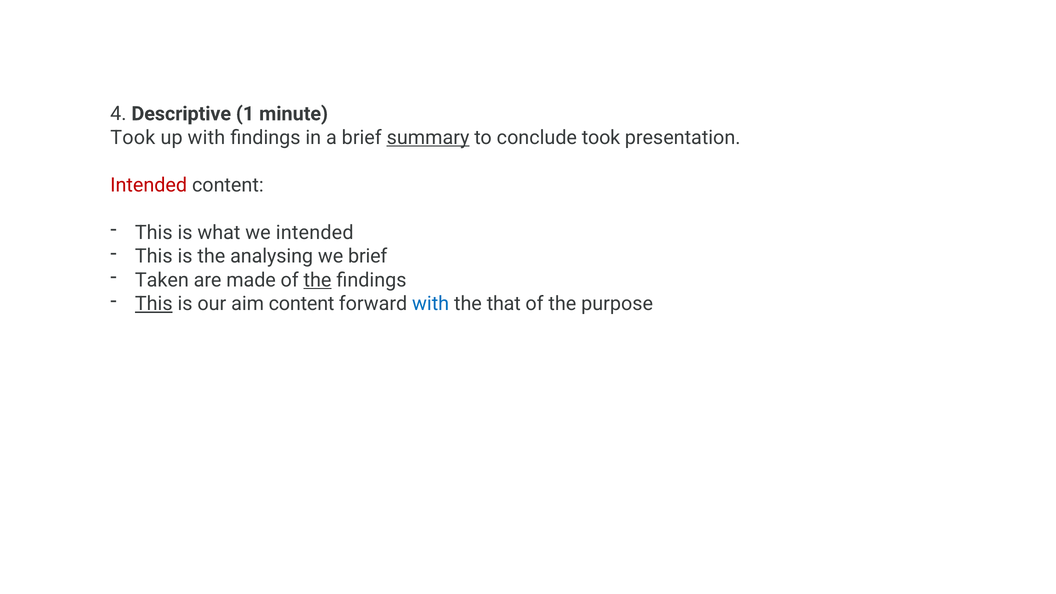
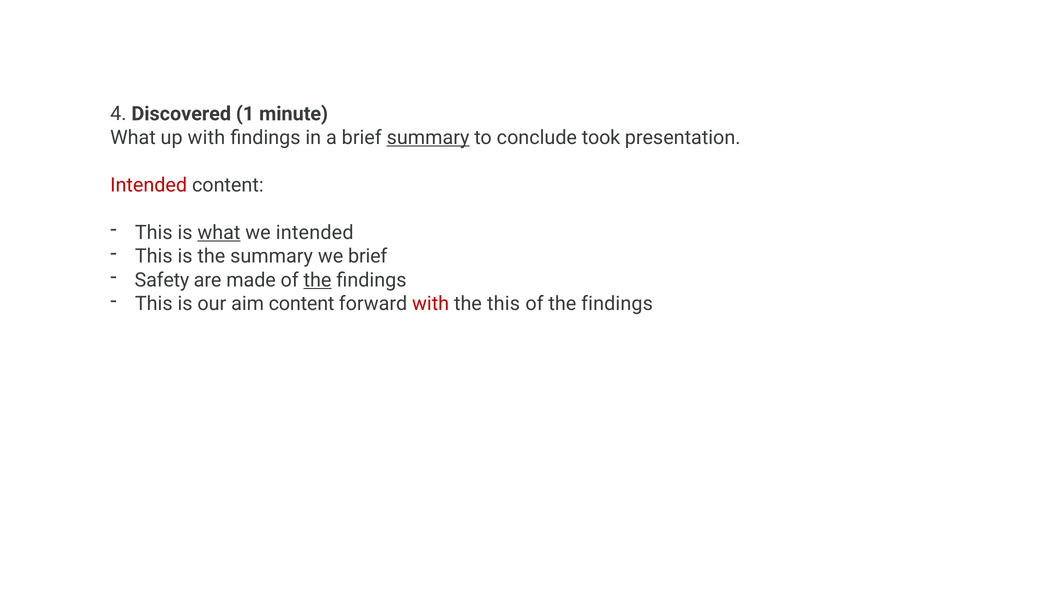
Descriptive: Descriptive -> Discovered (181, 114)
Took: Took -> What (133, 137)
what underline: none -> present (219, 233)
the analysing: analysing -> summary (272, 256)
Taken: Taken -> Safety (162, 280)
This underline: present -> none (154, 304)
with colour: blue -> red (431, 304)
the that: that -> this (504, 304)
purpose: purpose -> findings (617, 304)
